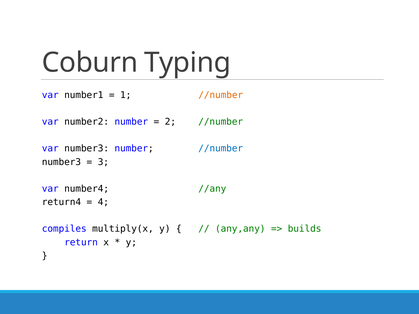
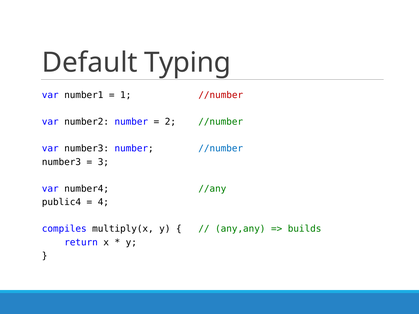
Coburn: Coburn -> Default (90, 63)
//number colour: orange -> red (221, 95)
return4: return4 -> public4 (61, 202)
